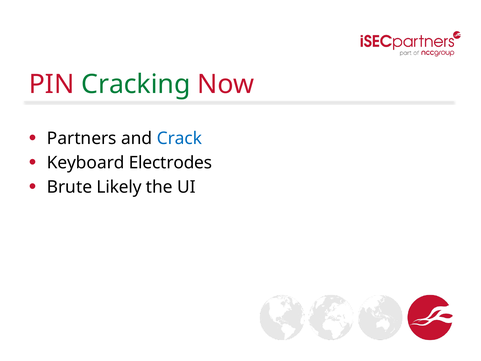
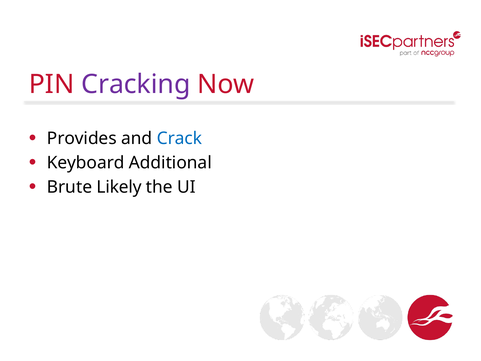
Cracking colour: green -> purple (136, 84)
Partners: Partners -> Provides (82, 138)
Electrodes: Electrodes -> Additional (170, 163)
